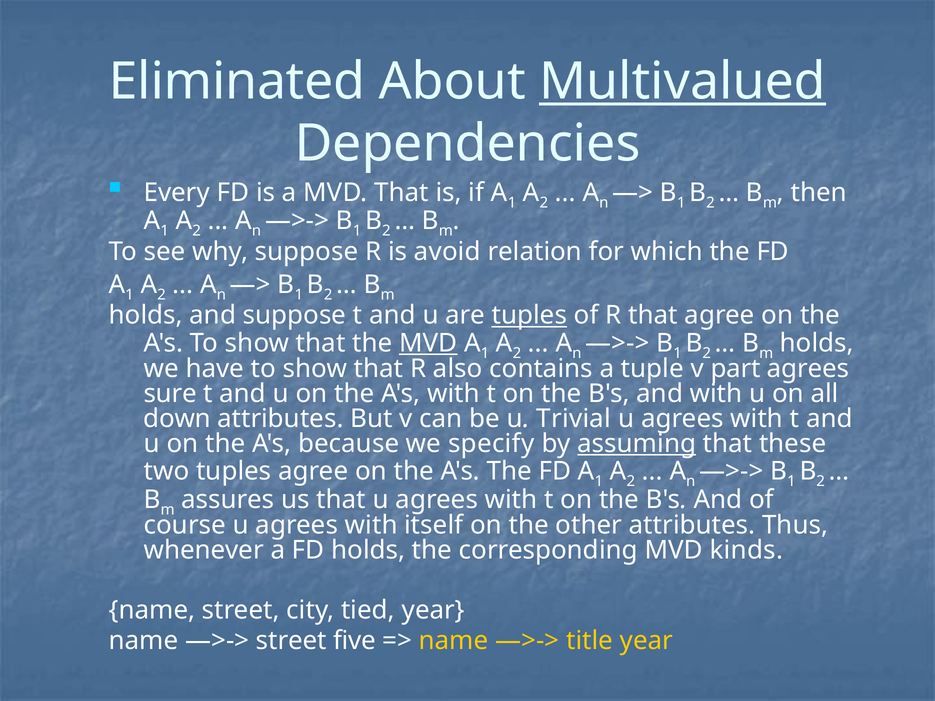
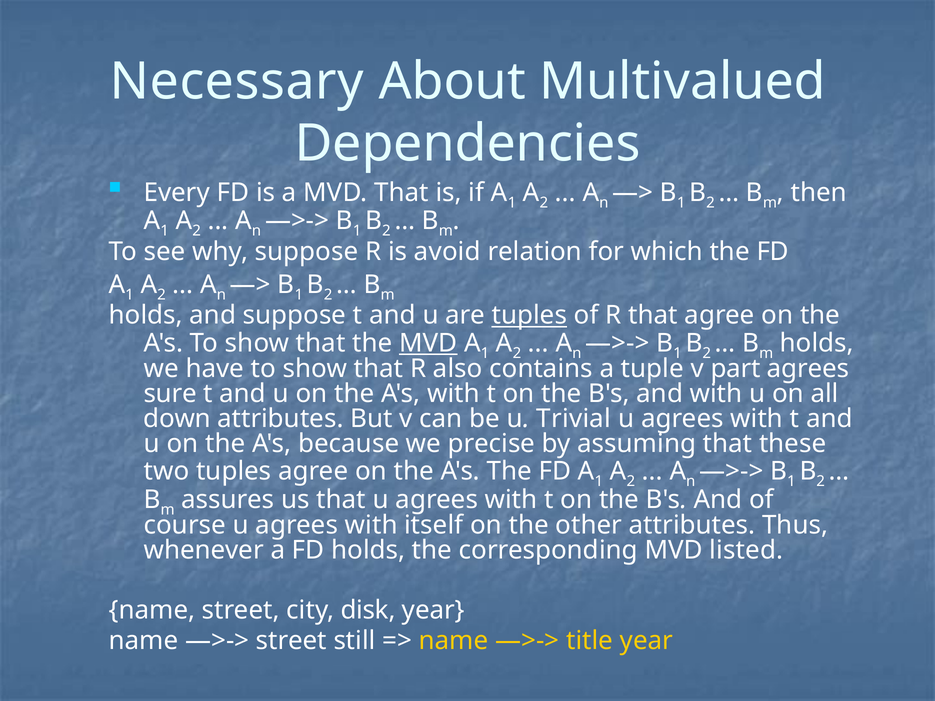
Eliminated: Eliminated -> Necessary (237, 82)
Multivalued underline: present -> none (683, 82)
specify: specify -> precise (491, 444)
assuming underline: present -> none (637, 444)
kinds: kinds -> listed (746, 550)
tied: tied -> disk (368, 611)
five: five -> still (354, 641)
